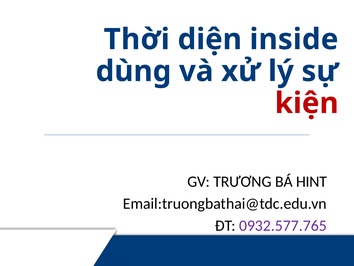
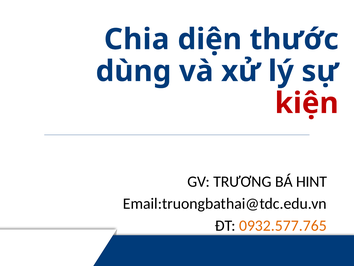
Thời: Thời -> Chia (137, 39)
inside: inside -> thước (294, 39)
0932.577.765 colour: purple -> orange (283, 225)
